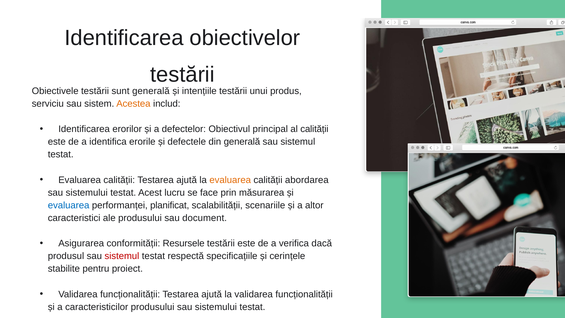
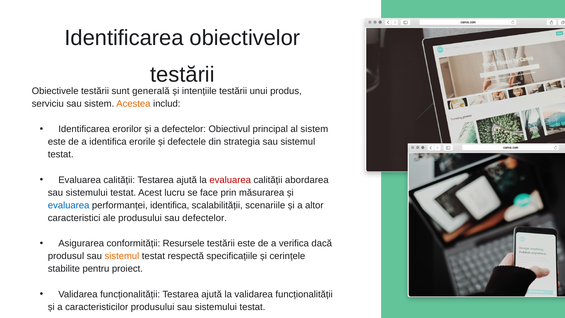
al calității: calității -> sistem (314, 129)
din generală: generală -> strategia (242, 142)
evaluarea colour: orange -> red (230, 180)
performanței planificat: planificat -> identifica (170, 205)
sau document: document -> defectelor (205, 218)
sistemul colour: red -> orange (122, 256)
